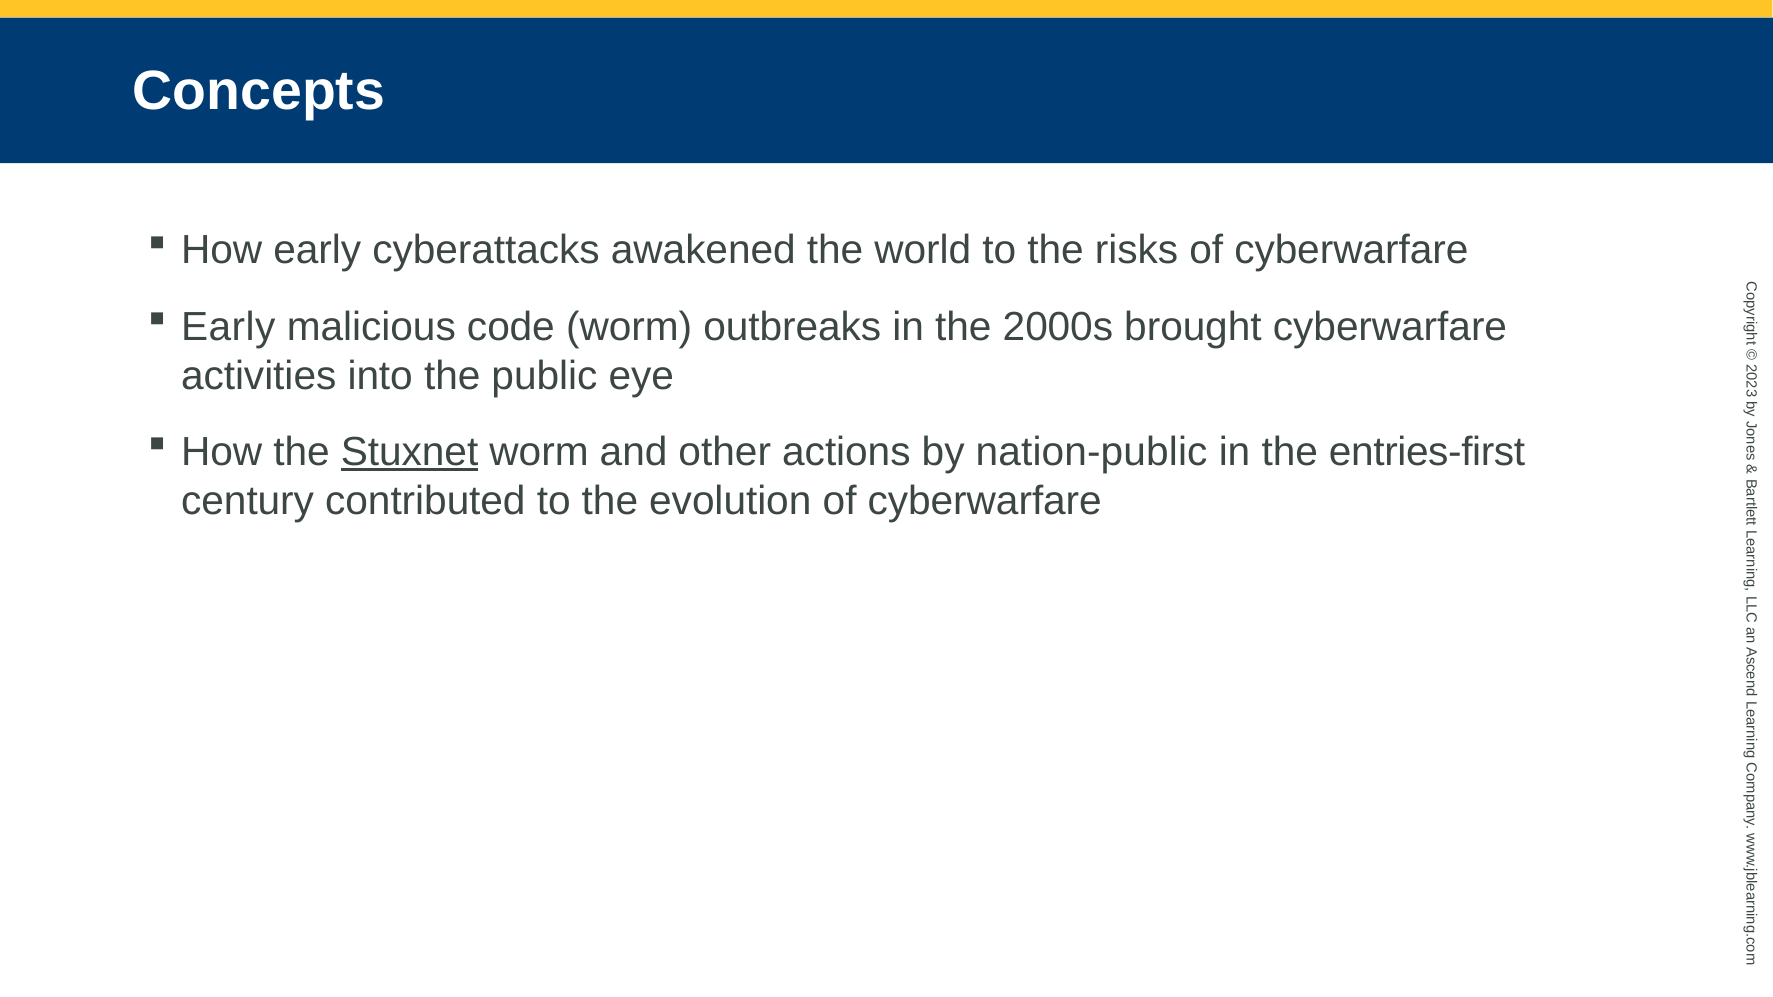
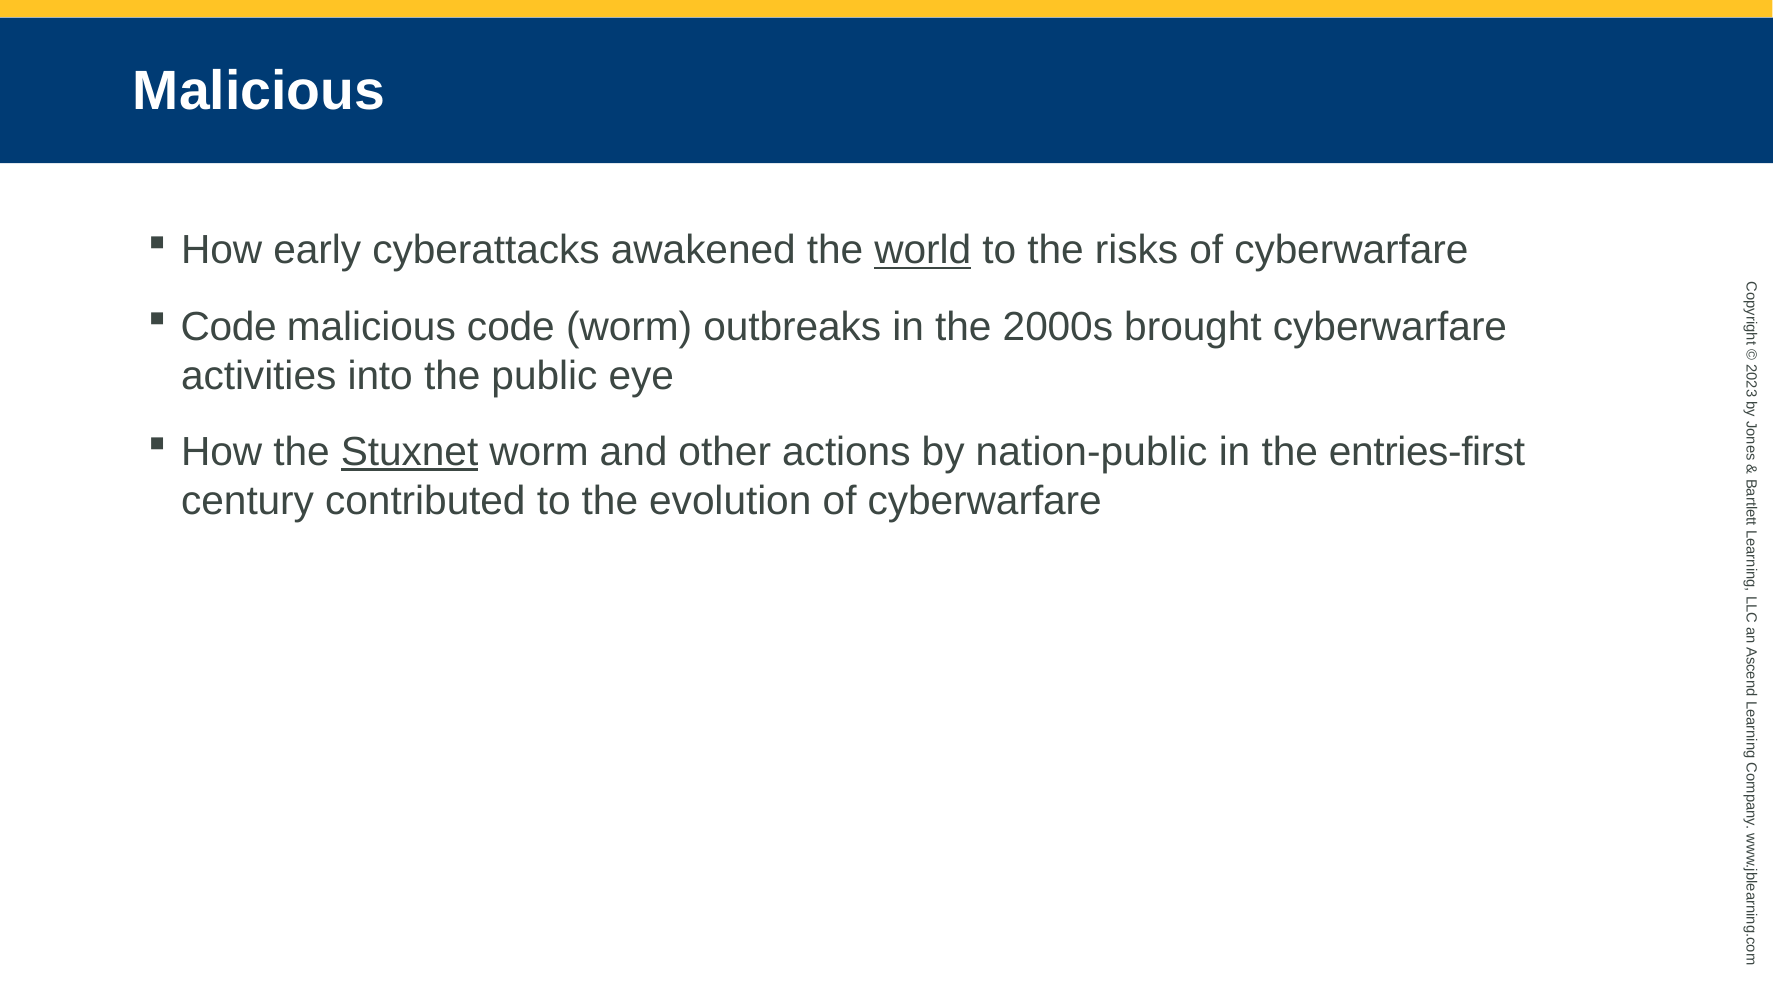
Concepts: Concepts -> Malicious (259, 91)
world underline: none -> present (923, 251)
Early: Early -> Code (229, 327)
